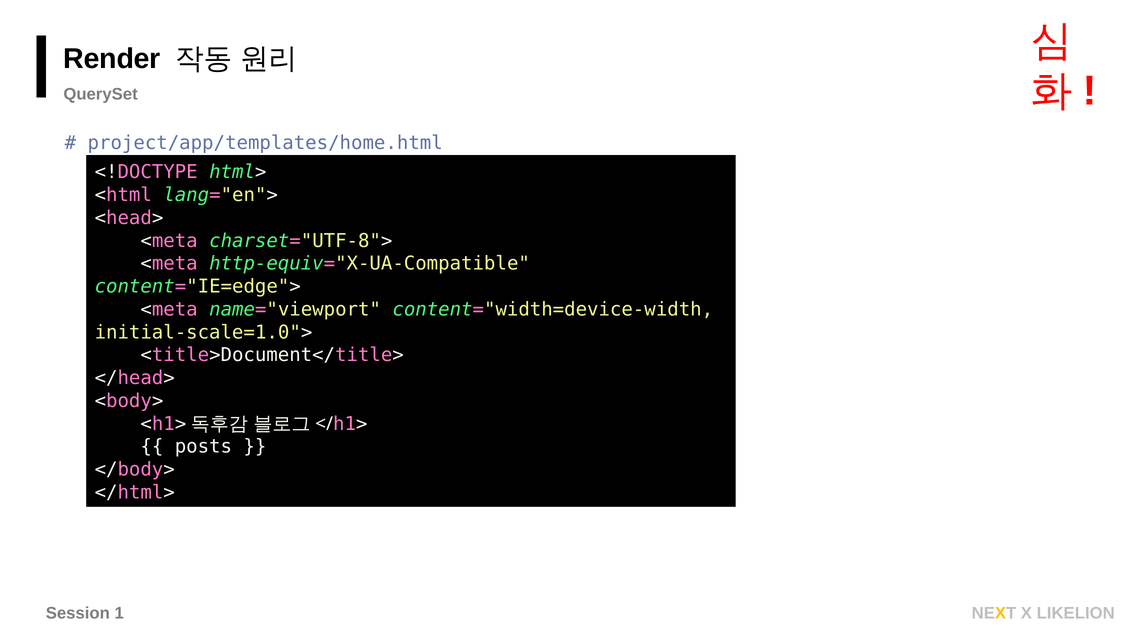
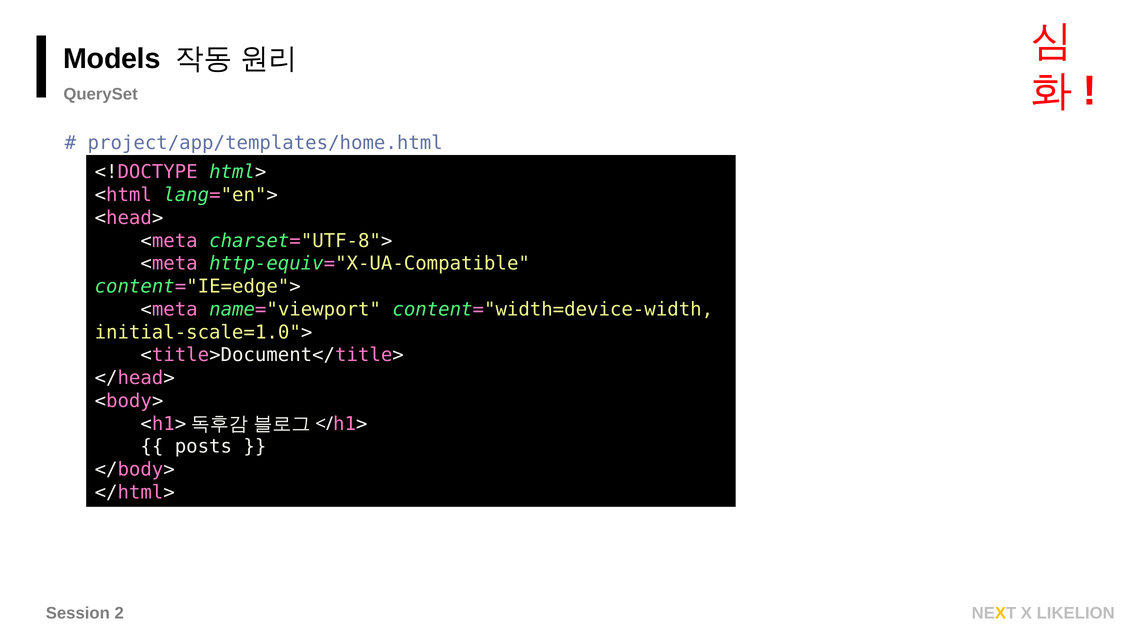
Render: Render -> Models (112, 59)
1: 1 -> 2 (119, 613)
